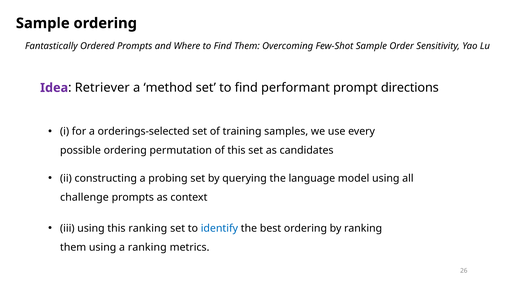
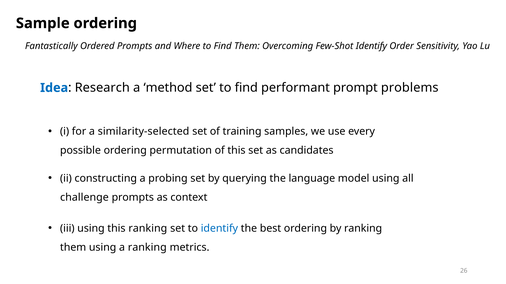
Few-Shot Sample: Sample -> Identify (371, 46)
Idea colour: purple -> blue (54, 88)
Retriever: Retriever -> Research (102, 88)
directions: directions -> problems (410, 88)
orderings-selected: orderings-selected -> similarity-selected (144, 132)
